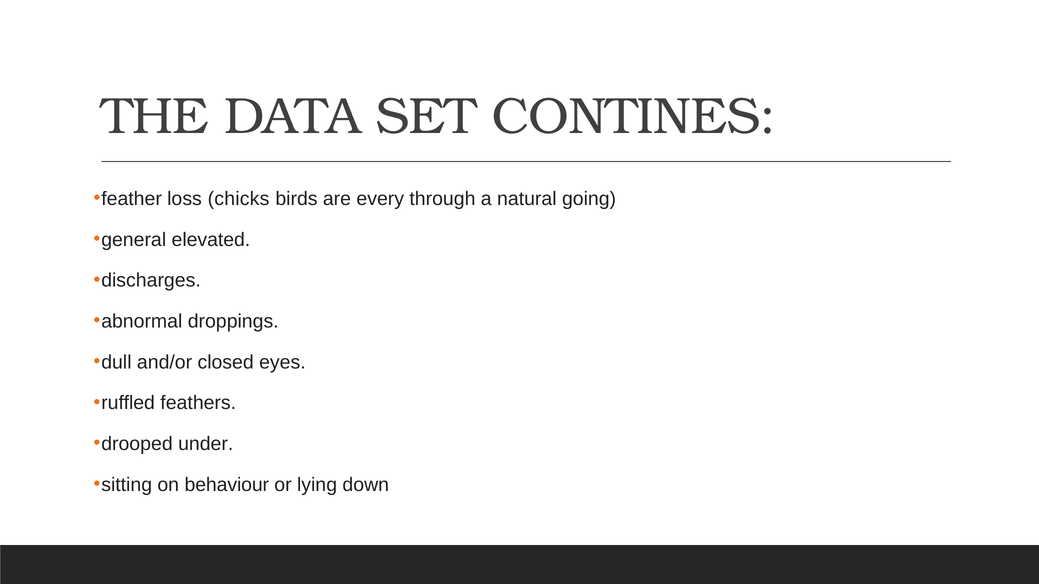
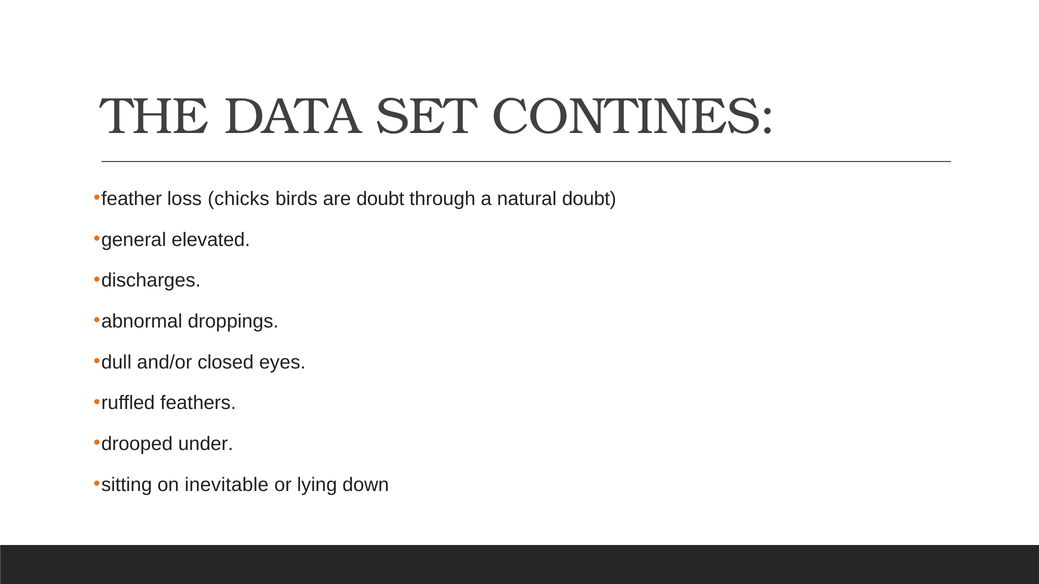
are every: every -> doubt (380, 199)
natural going: going -> doubt (589, 199)
behaviour: behaviour -> inevitable (227, 485)
